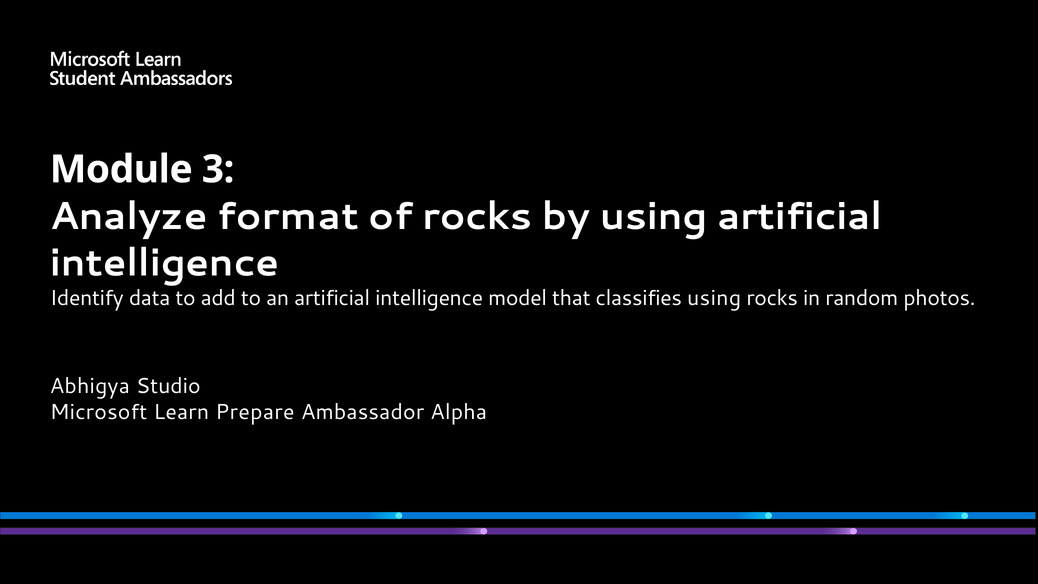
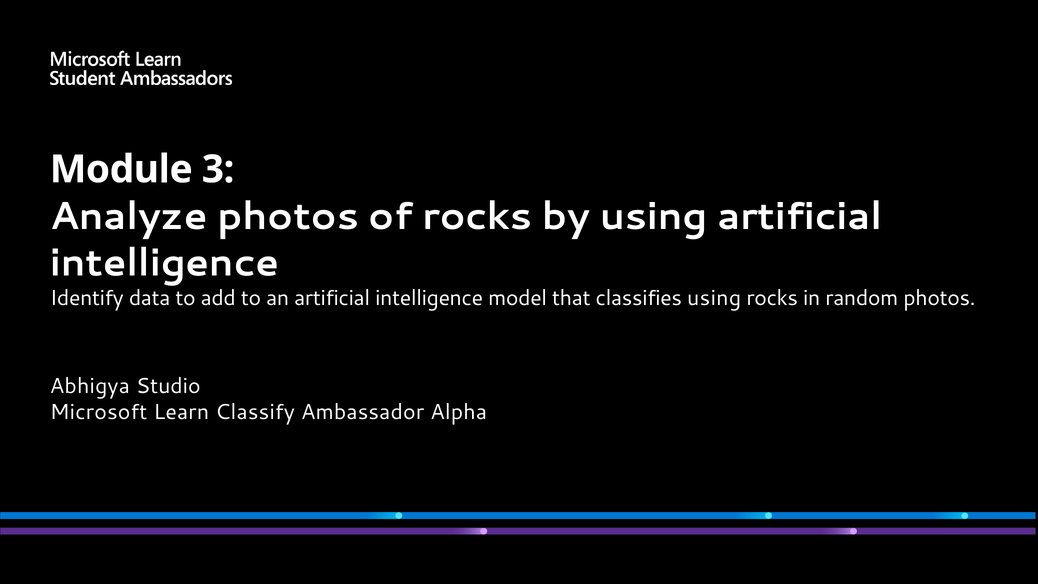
Analyze format: format -> photos (288, 216)
Prepare: Prepare -> Classify (255, 412)
